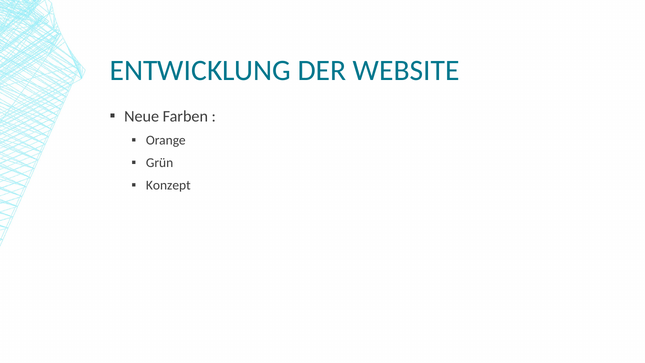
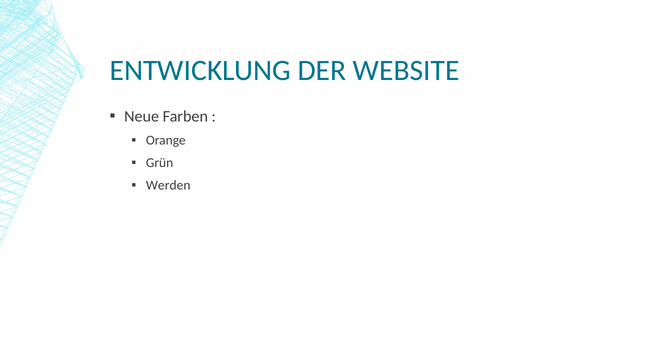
Konzept: Konzept -> Werden (168, 185)
